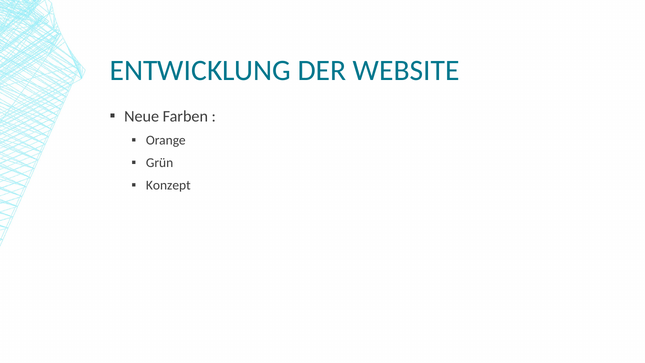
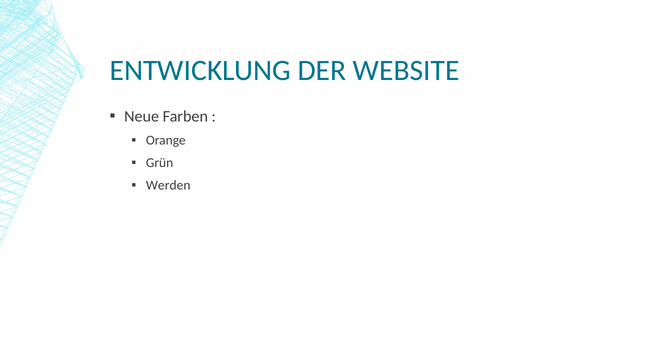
Konzept: Konzept -> Werden (168, 185)
